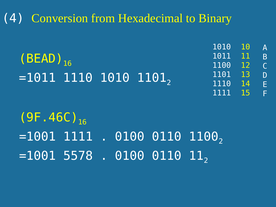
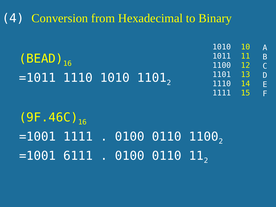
5578: 5578 -> 6111 (78, 156)
